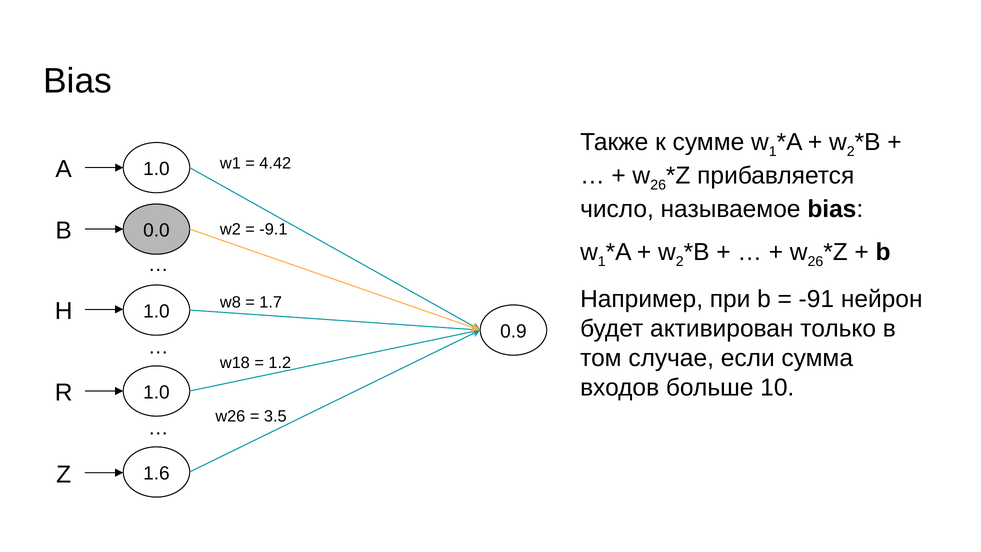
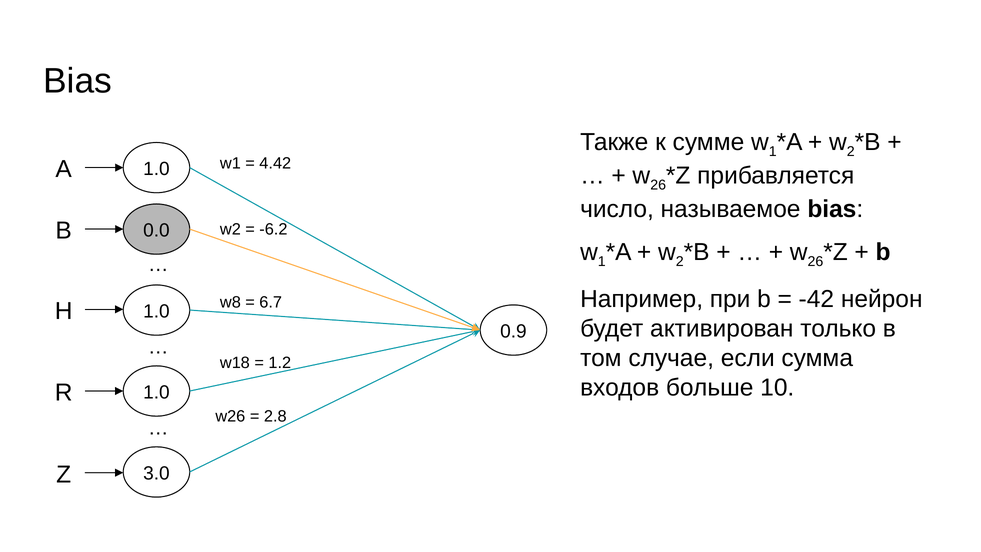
-9.1: -9.1 -> -6.2 (273, 229)
-91: -91 -> -42 (816, 299)
1.7: 1.7 -> 6.7 (271, 302)
3.5: 3.5 -> 2.8 (275, 416)
1.6: 1.6 -> 3.0 (156, 473)
